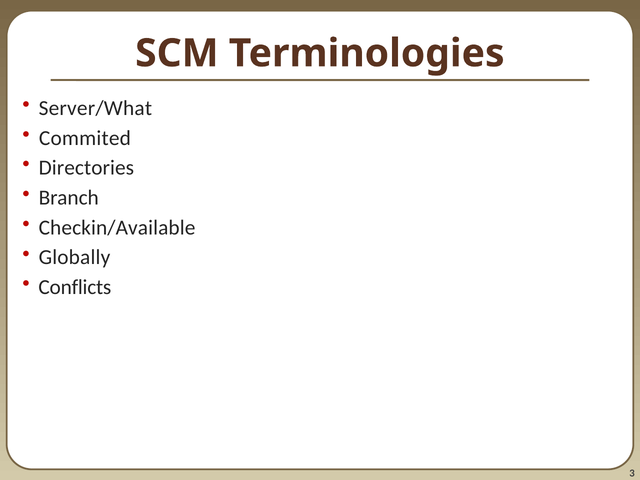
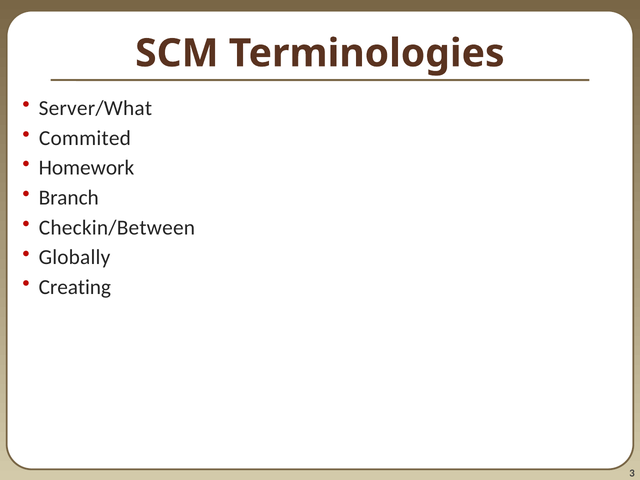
Directories: Directories -> Homework (86, 168)
Checkin/Available: Checkin/Available -> Checkin/Between (117, 228)
Conflicts: Conflicts -> Creating (75, 287)
